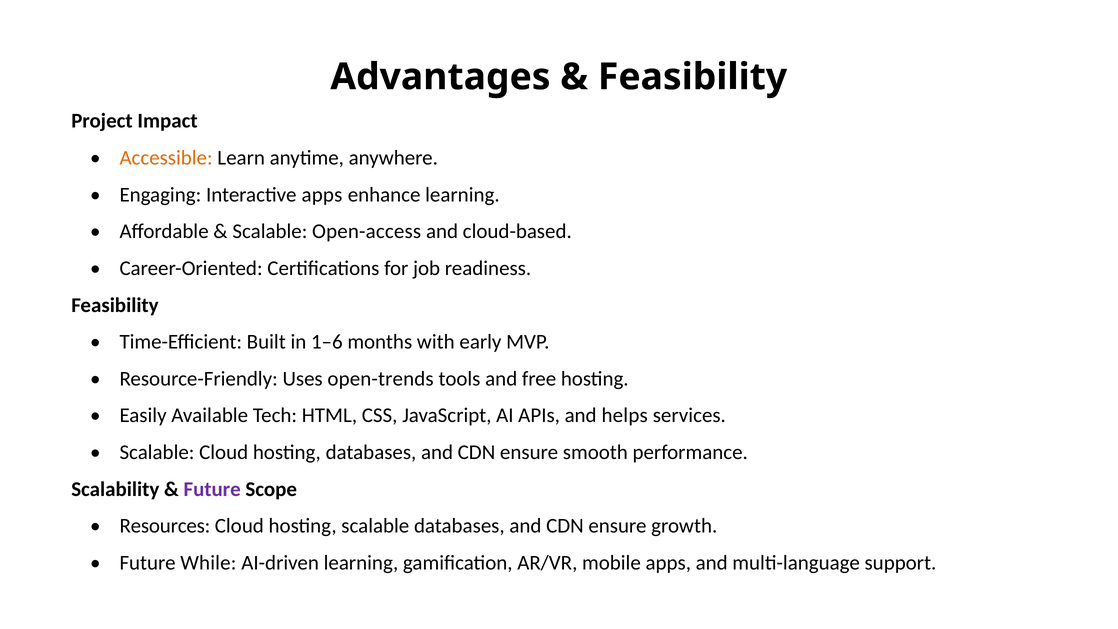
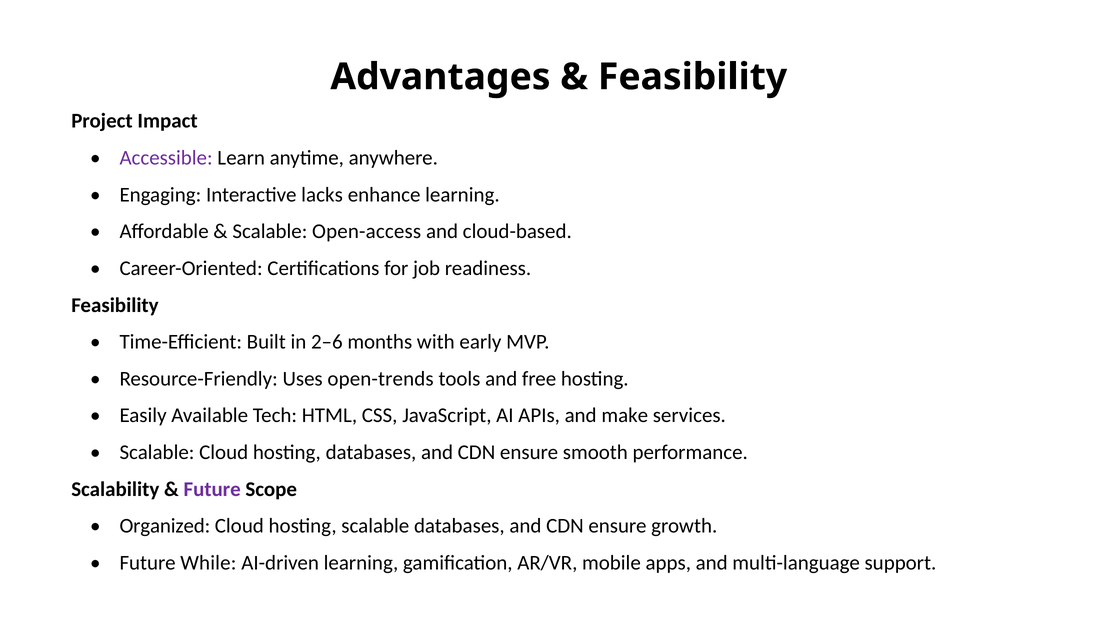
Accessible colour: orange -> purple (166, 158)
Interactive apps: apps -> lacks (322, 195)
1–6: 1–6 -> 2–6 (327, 342)
helps: helps -> make (625, 415)
Resources: Resources -> Organized (165, 526)
